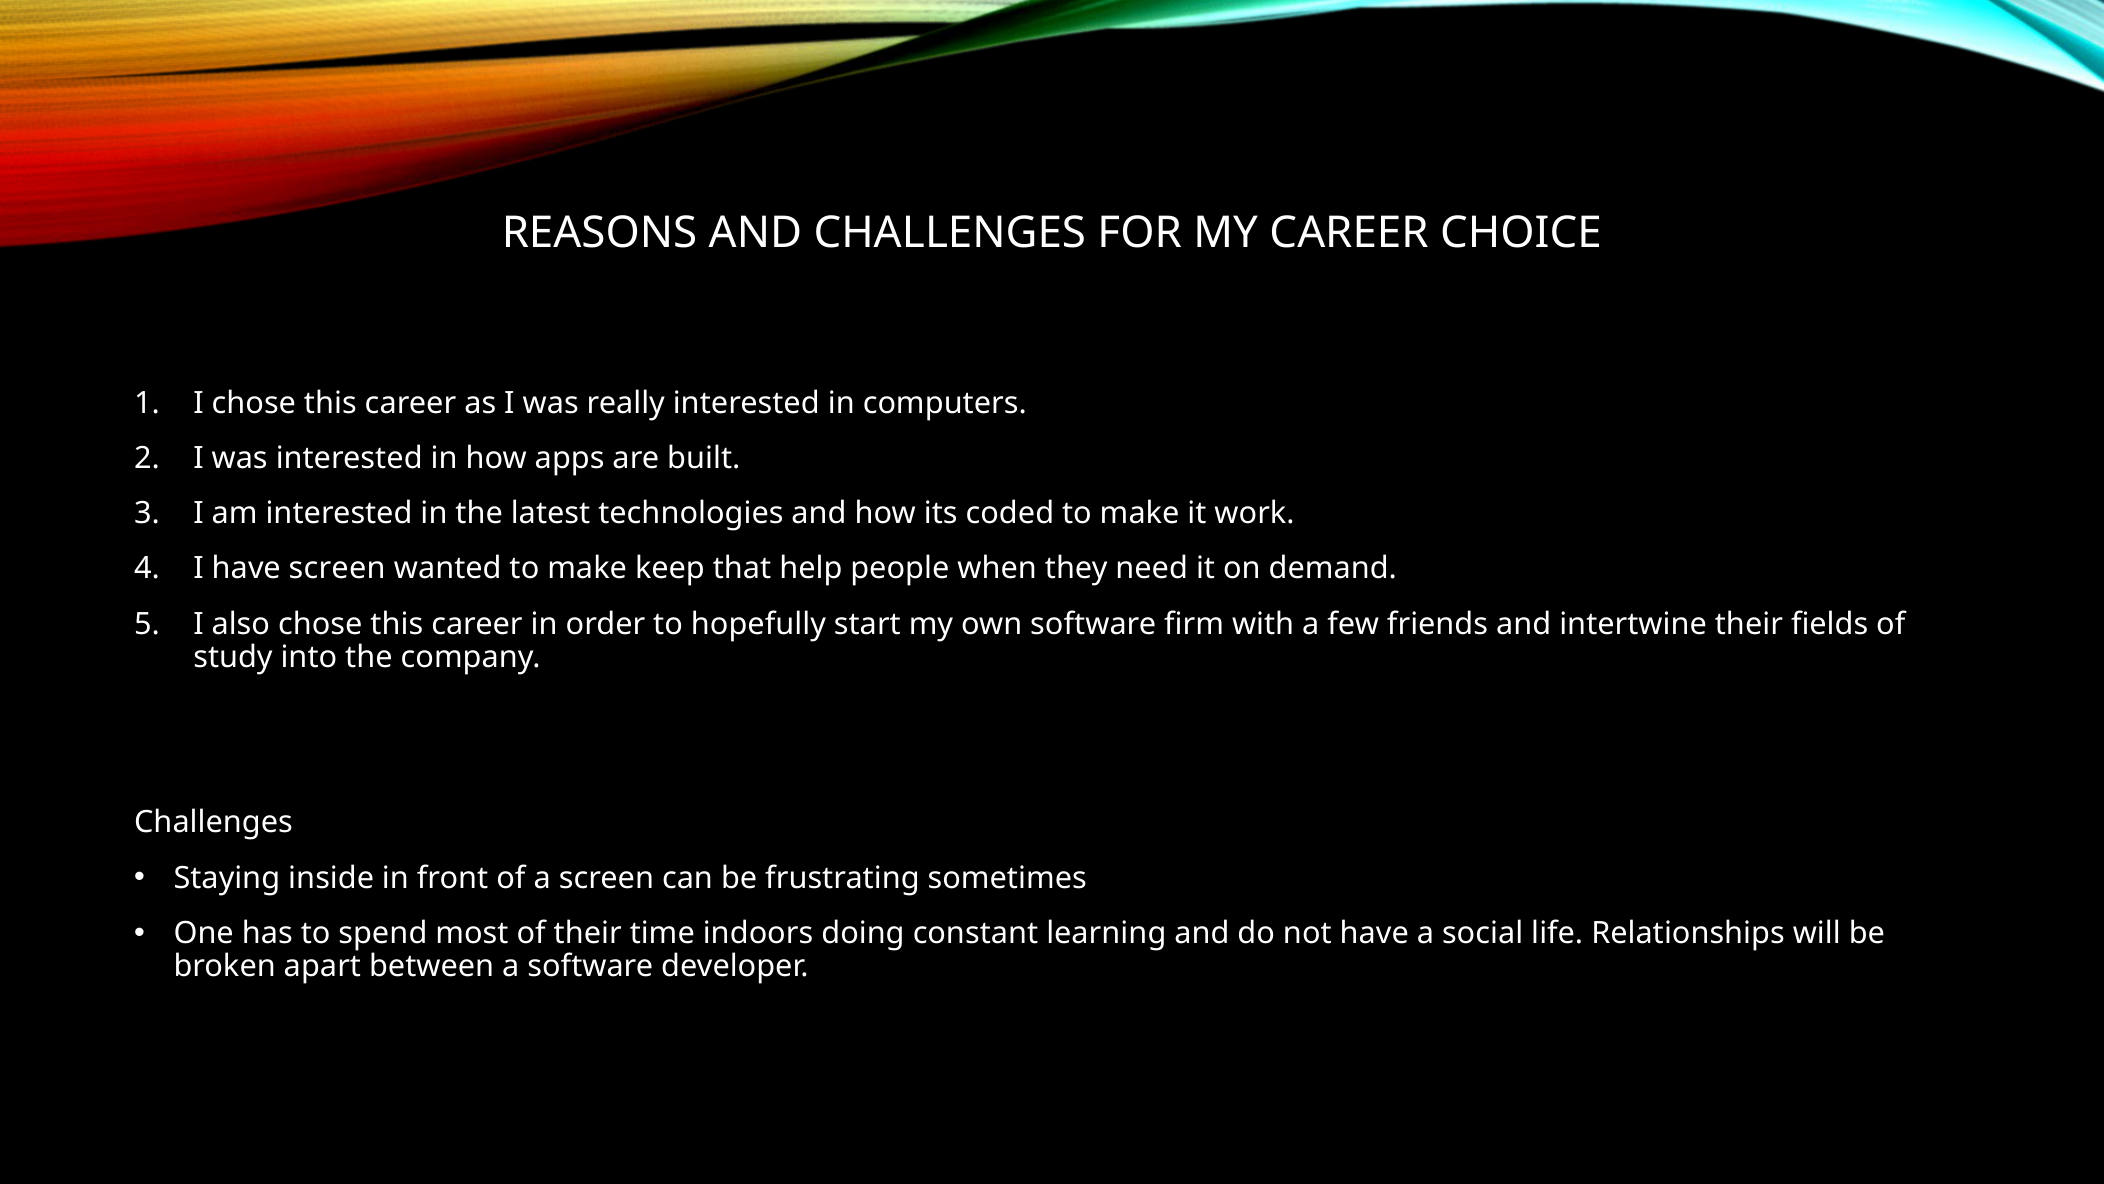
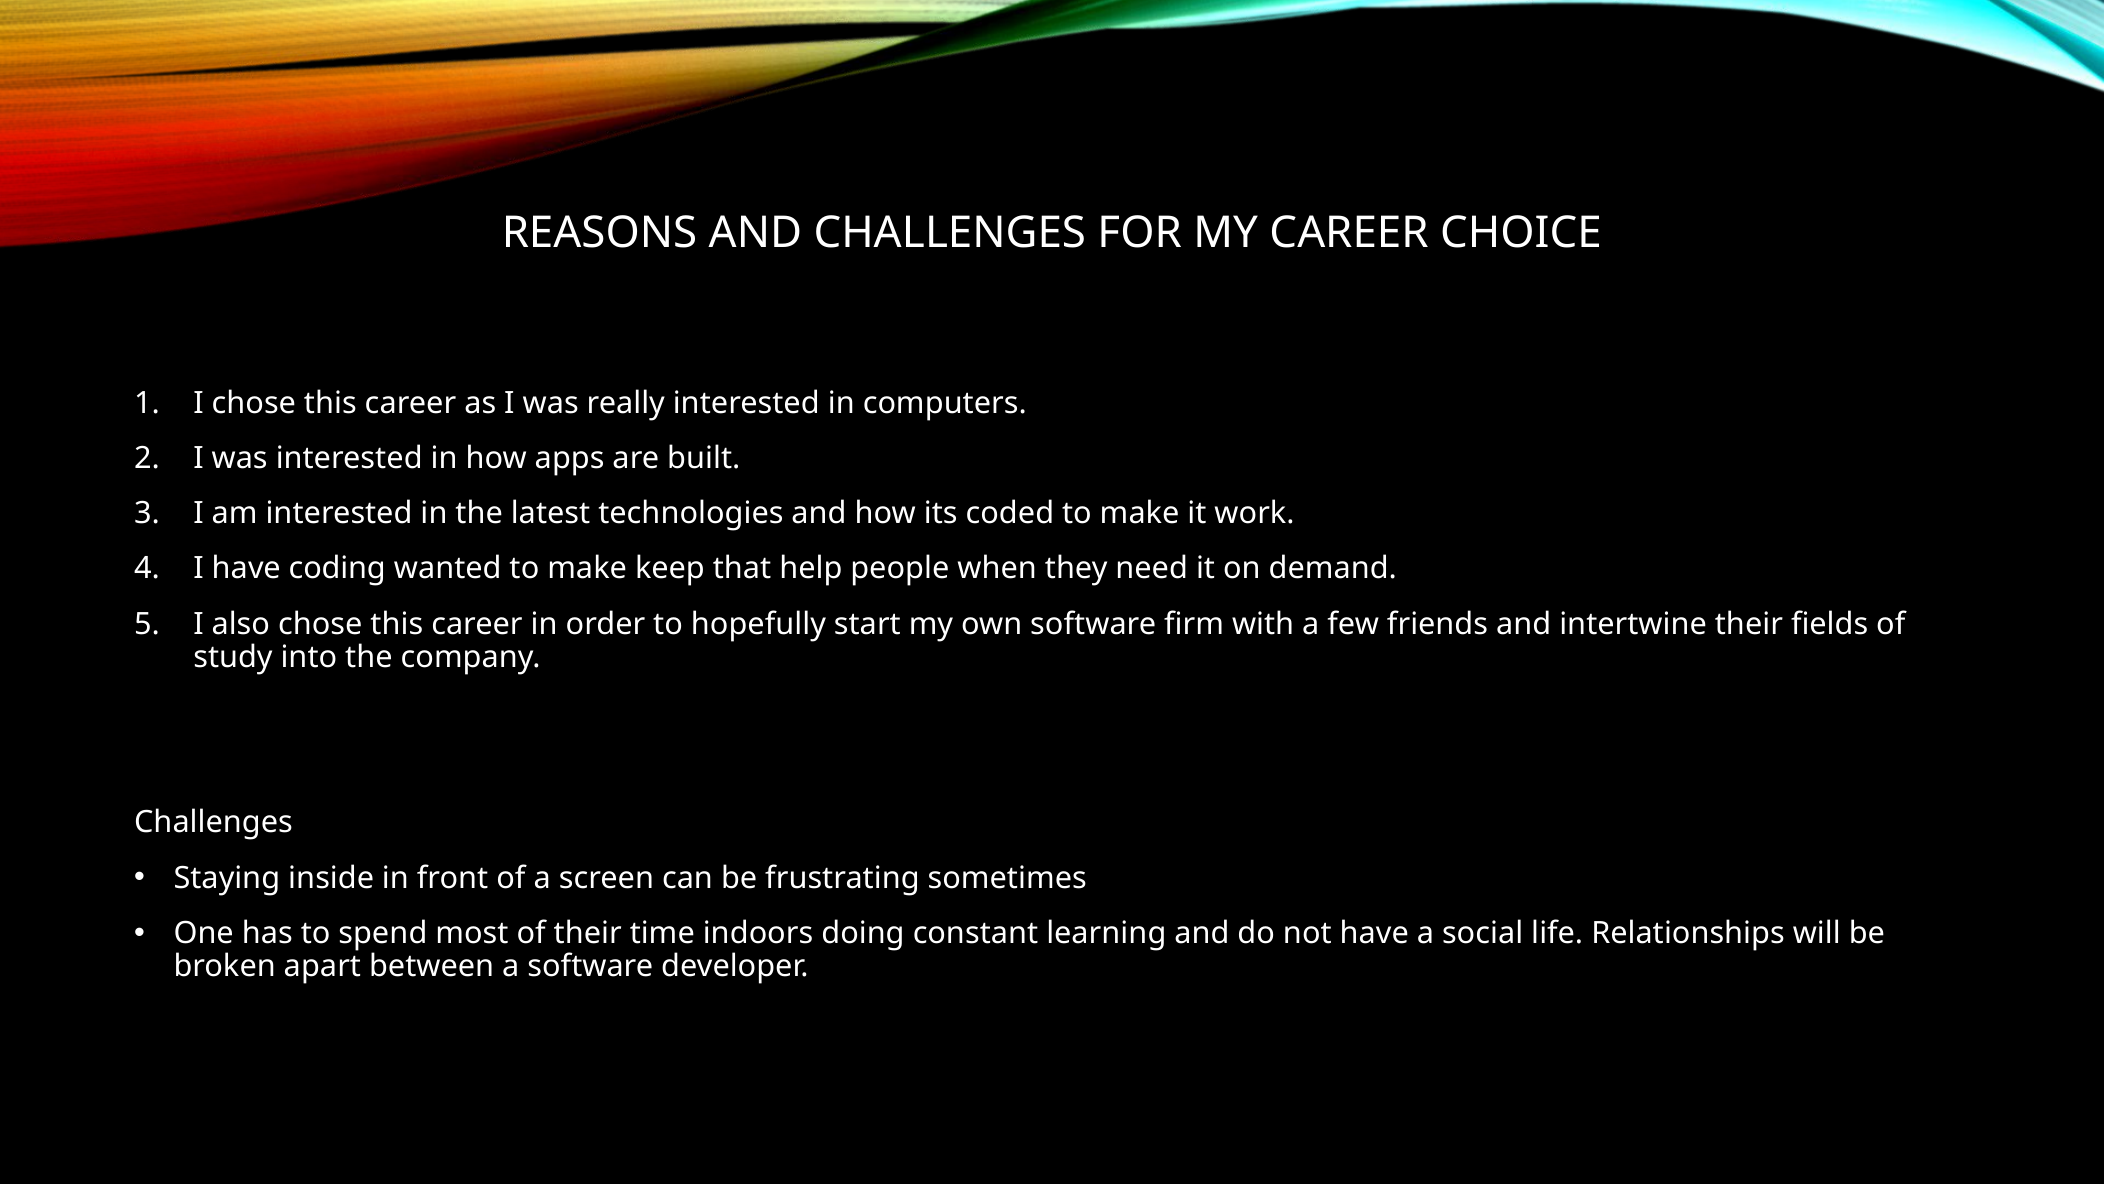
have screen: screen -> coding (337, 569)
